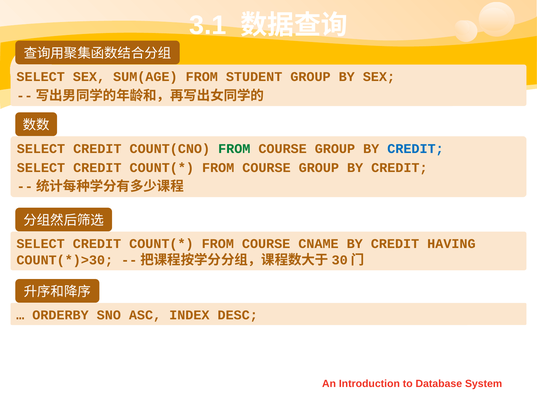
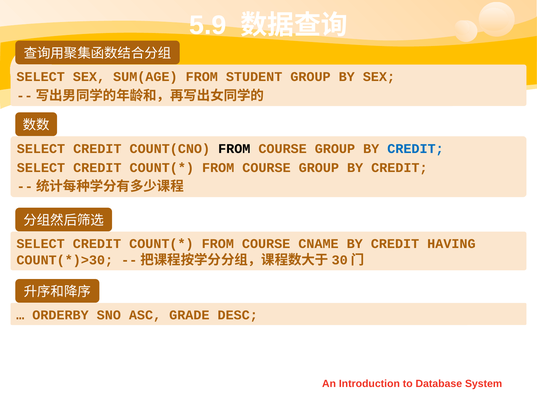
3.1: 3.1 -> 5.9 (208, 25)
FROM colour: green -> black (234, 149)
INDEX: INDEX -> GRADE (189, 316)
